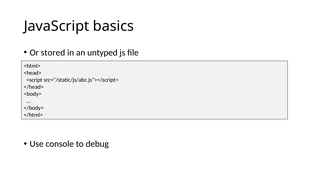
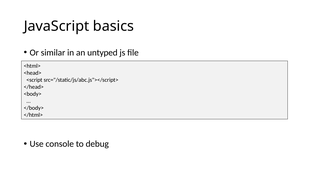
stored: stored -> similar (53, 53)
